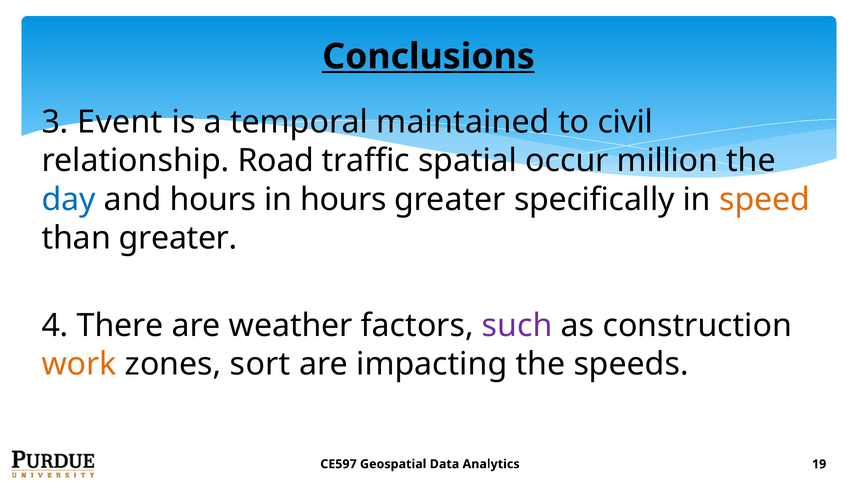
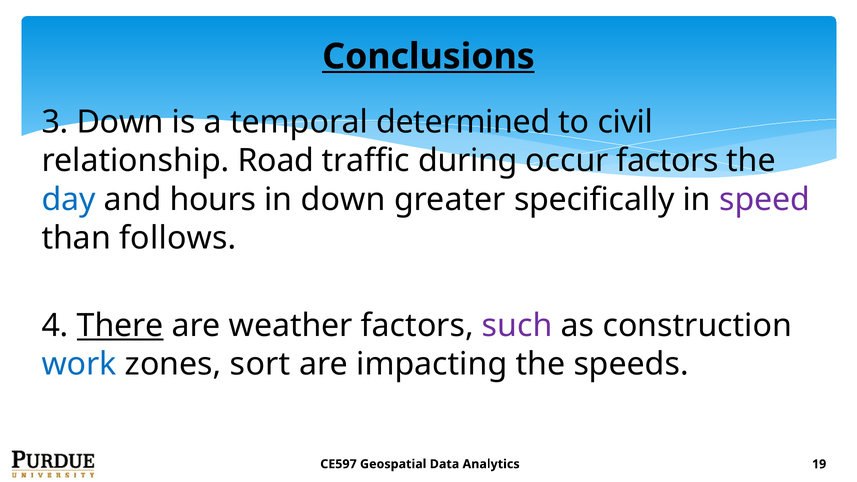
3 Event: Event -> Down (120, 122)
maintained: maintained -> determined (463, 122)
spatial: spatial -> during (468, 161)
occur million: million -> factors (668, 161)
in hours: hours -> down (343, 199)
speed colour: orange -> purple (765, 199)
than greater: greater -> follows (178, 238)
There underline: none -> present (120, 326)
work colour: orange -> blue (79, 364)
